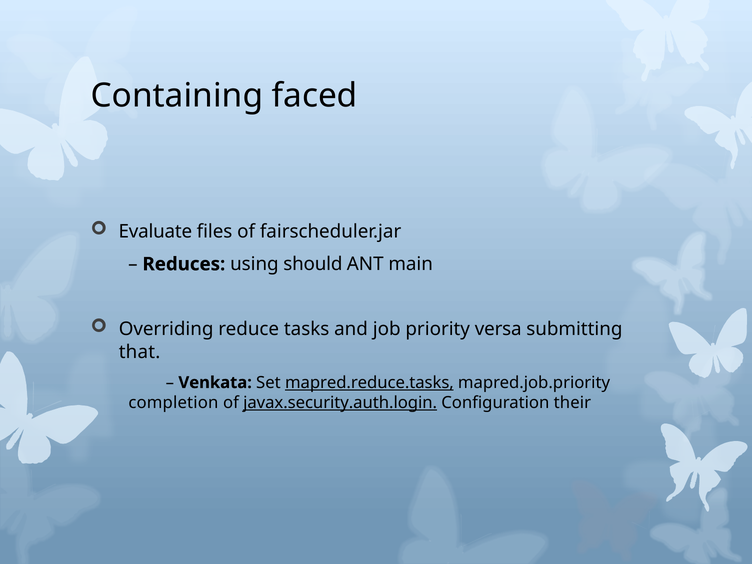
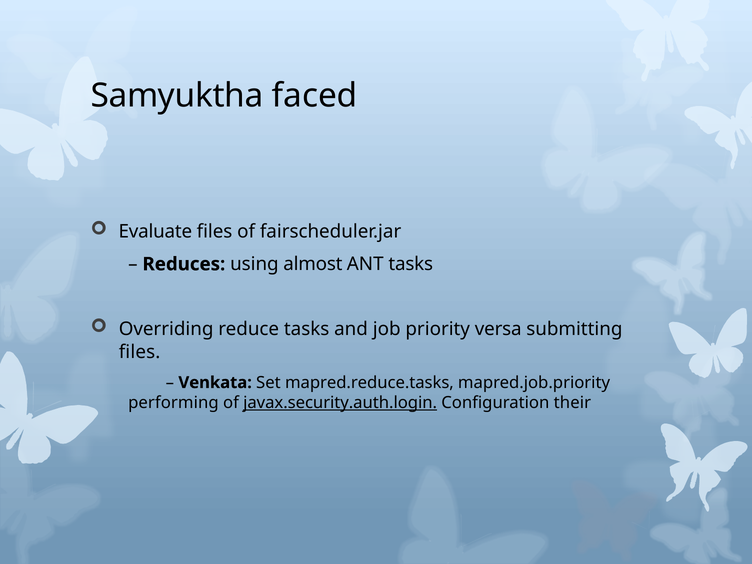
Containing: Containing -> Samyuktha (177, 96)
should: should -> almost (313, 264)
ANT main: main -> tasks (411, 264)
that: that -> files (140, 352)
mapred.reduce.tasks underline: present -> none (369, 383)
completion: completion -> performing (173, 403)
